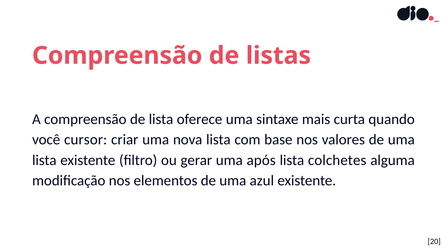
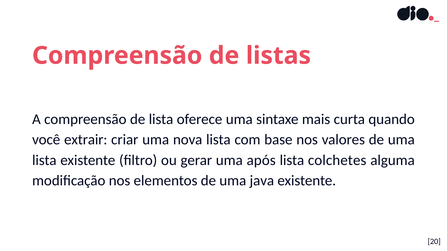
cursor: cursor -> extrair (86, 140)
azul: azul -> java (262, 181)
